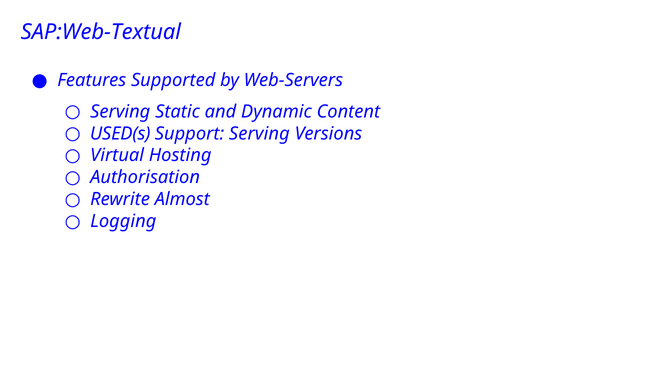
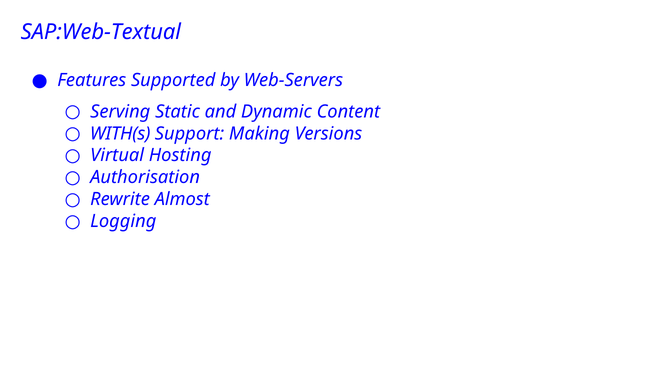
USED(s: USED(s -> WITH(s (120, 134)
Support Serving: Serving -> Making (259, 134)
